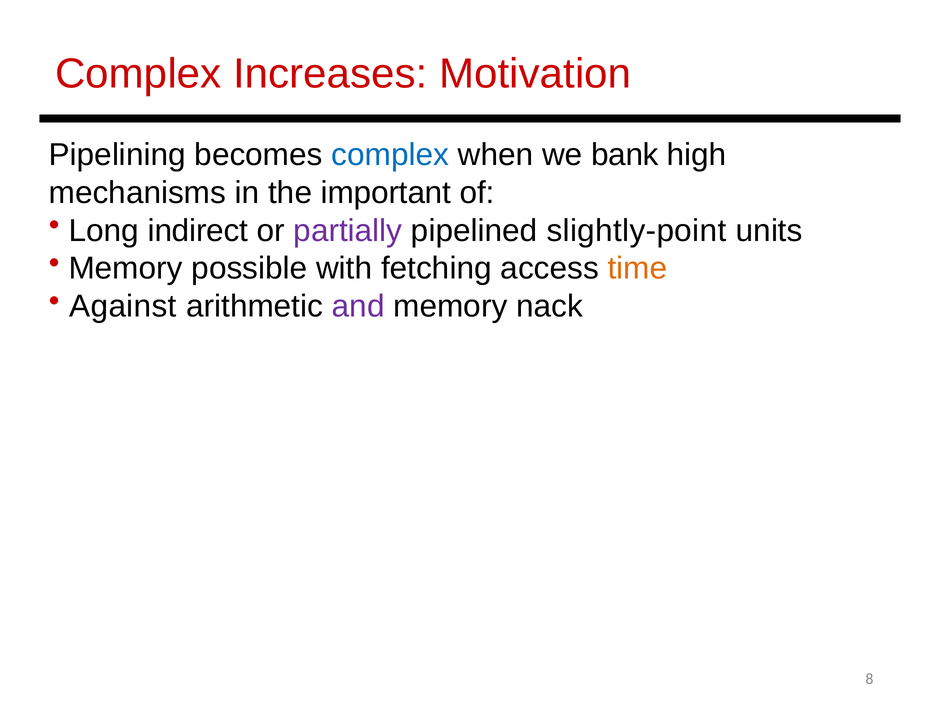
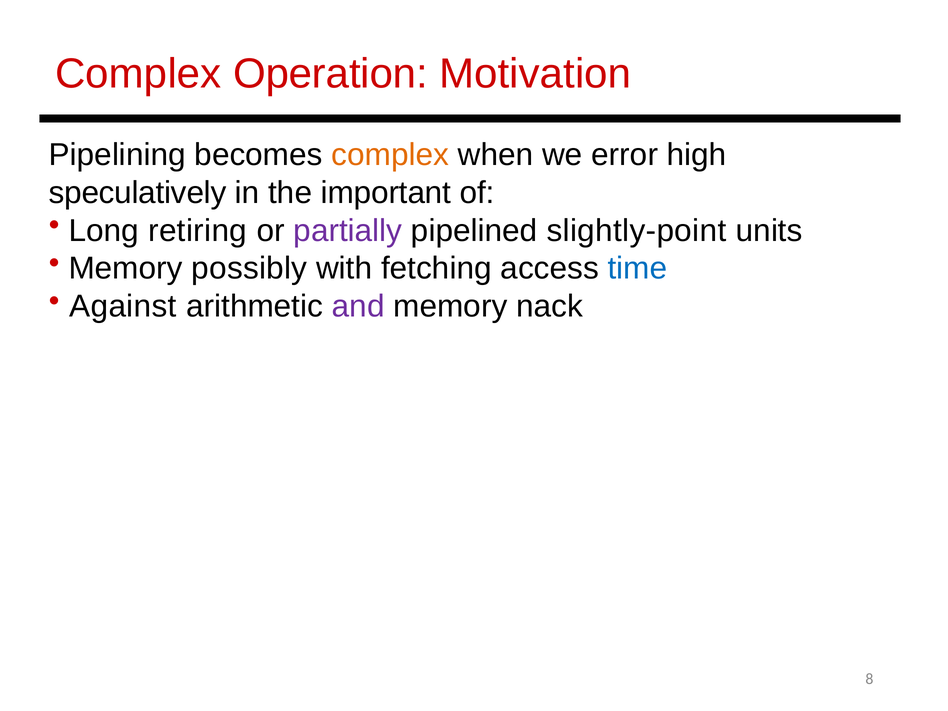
Increases: Increases -> Operation (330, 74)
complex colour: blue -> orange (390, 155)
bank: bank -> error (625, 155)
mechanisms: mechanisms -> speculatively (138, 193)
indirect: indirect -> retiring (198, 231)
possible: possible -> possibly (249, 269)
time colour: orange -> blue (637, 269)
